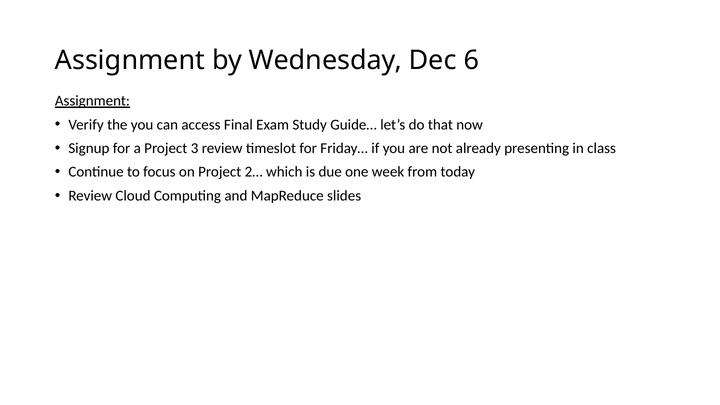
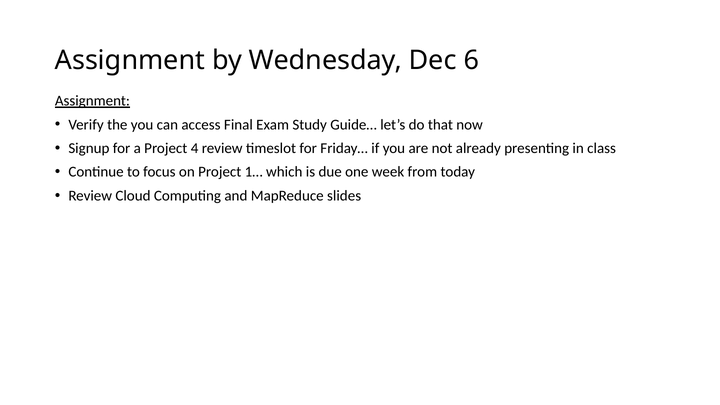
3: 3 -> 4 (195, 148)
2…: 2… -> 1… (254, 172)
